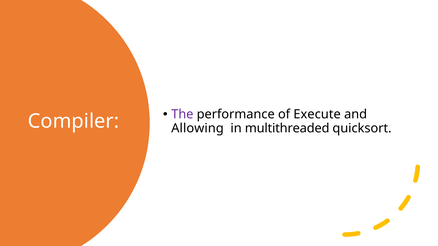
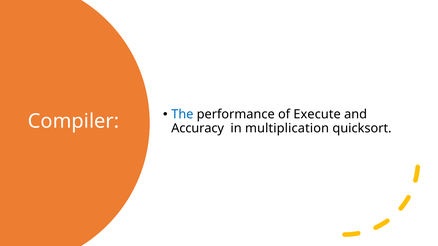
The colour: purple -> blue (182, 115)
Allowing: Allowing -> Accuracy (198, 128)
multithreaded: multithreaded -> multiplication (287, 128)
